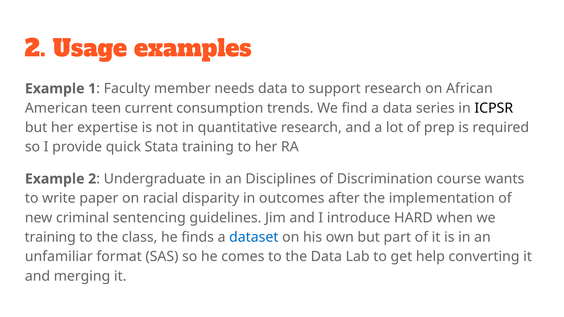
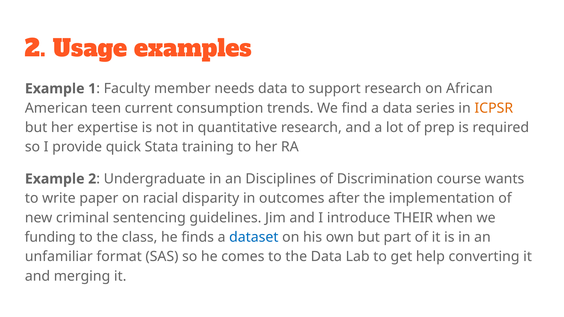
ICPSR colour: black -> orange (494, 108)
HARD: HARD -> THEIR (414, 218)
training: training -> funding (50, 237)
